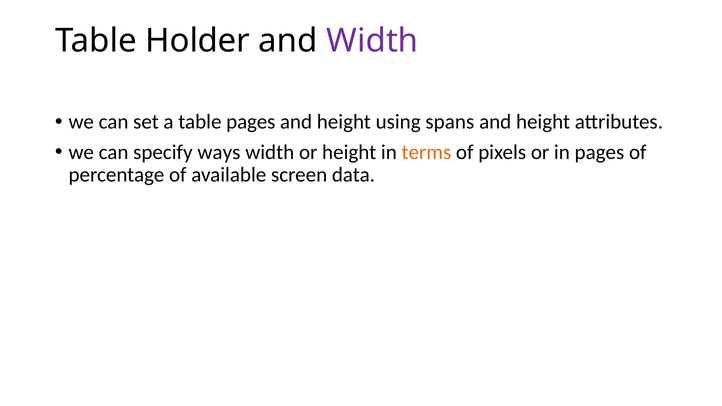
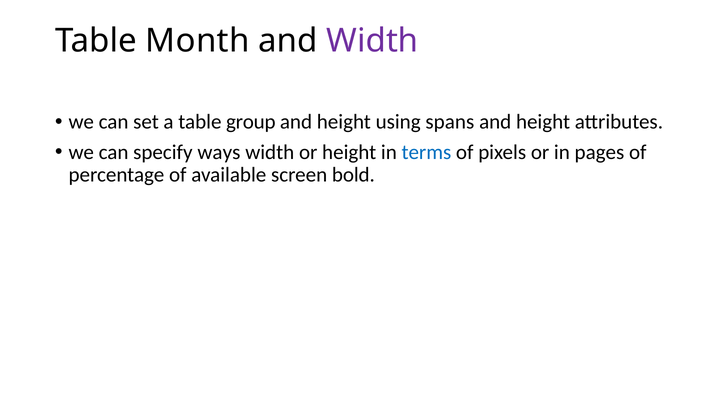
Holder: Holder -> Month (197, 41)
table pages: pages -> group (251, 122)
terms colour: orange -> blue (426, 152)
data: data -> bold (353, 175)
